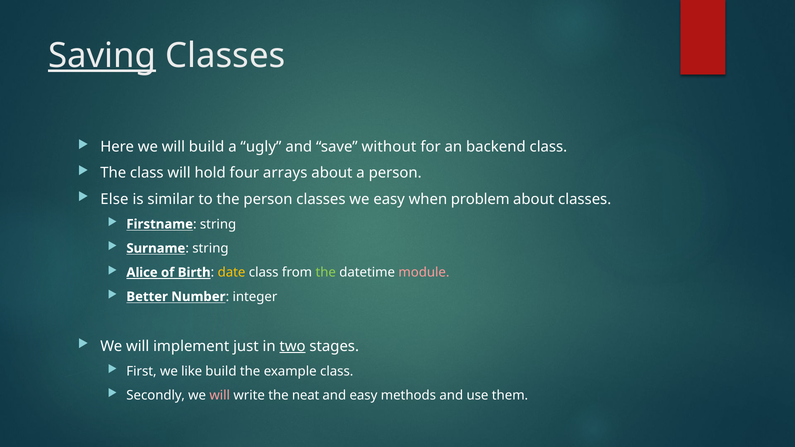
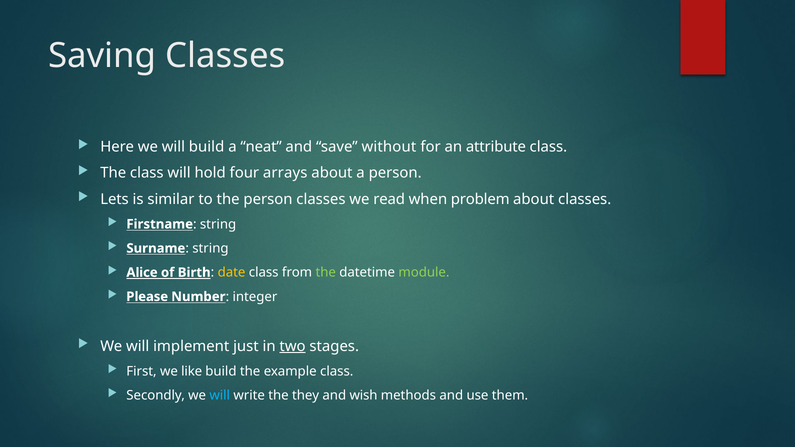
Saving underline: present -> none (102, 56)
ugly: ugly -> neat (261, 147)
backend: backend -> attribute (496, 147)
Else: Else -> Lets (115, 199)
we easy: easy -> read (389, 199)
module colour: pink -> light green (424, 273)
Better: Better -> Please (147, 297)
will colour: pink -> light blue (220, 395)
neat: neat -> they (306, 395)
and easy: easy -> wish (364, 395)
